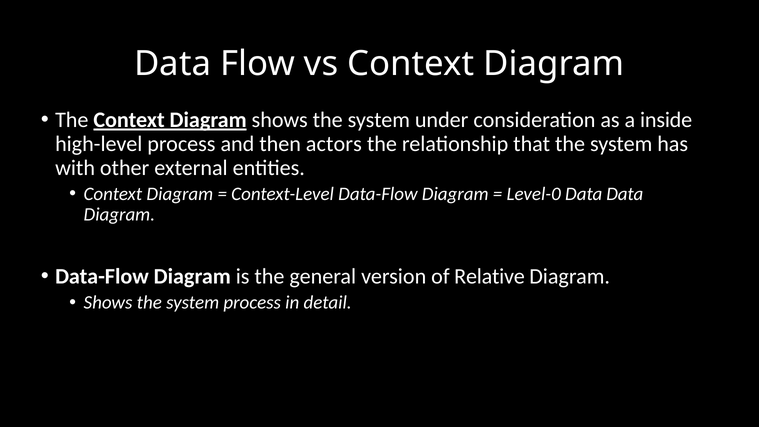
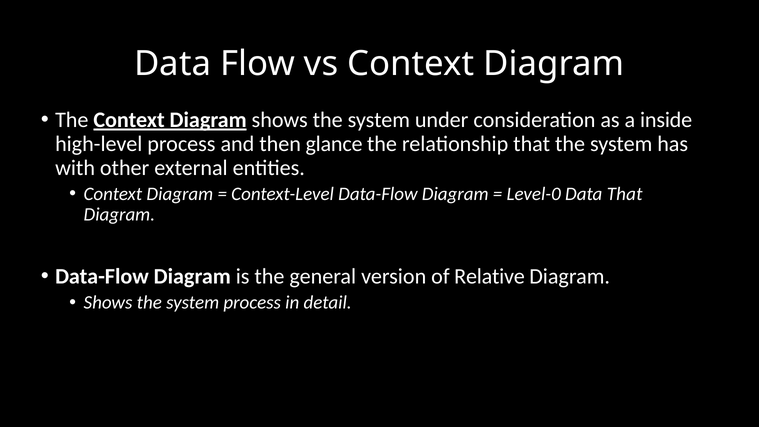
actors: actors -> glance (334, 144)
Data Data: Data -> That (625, 194)
